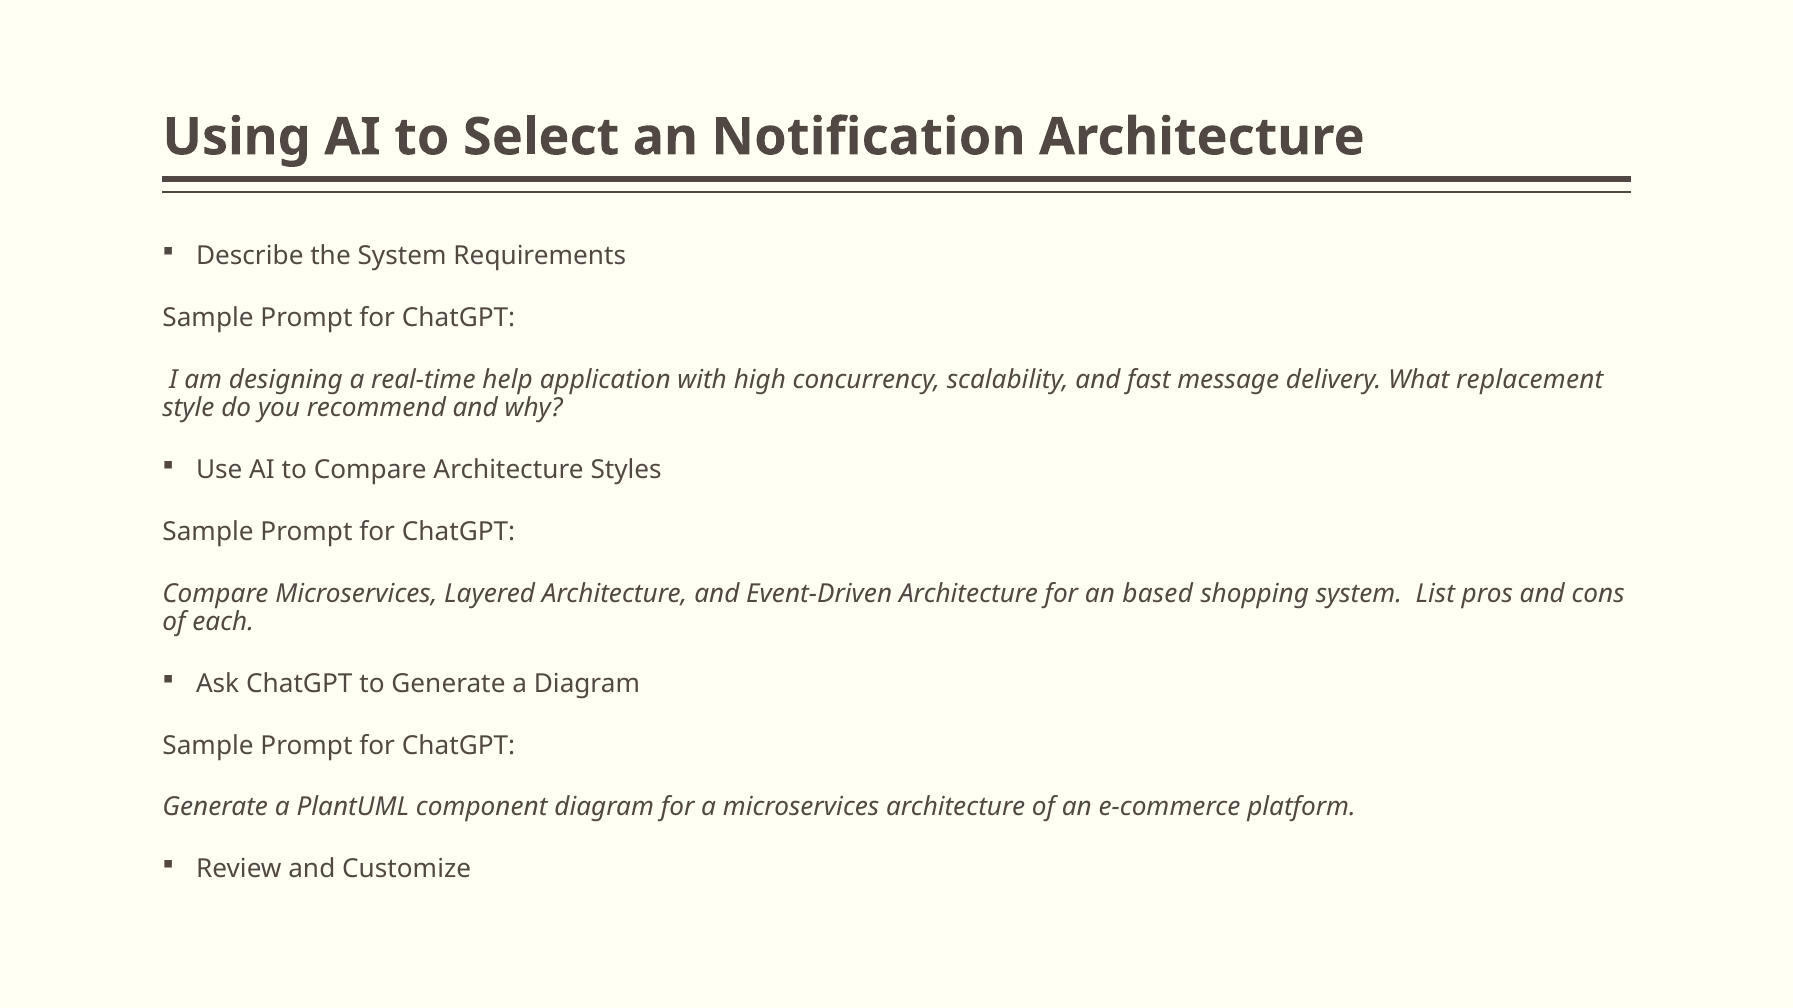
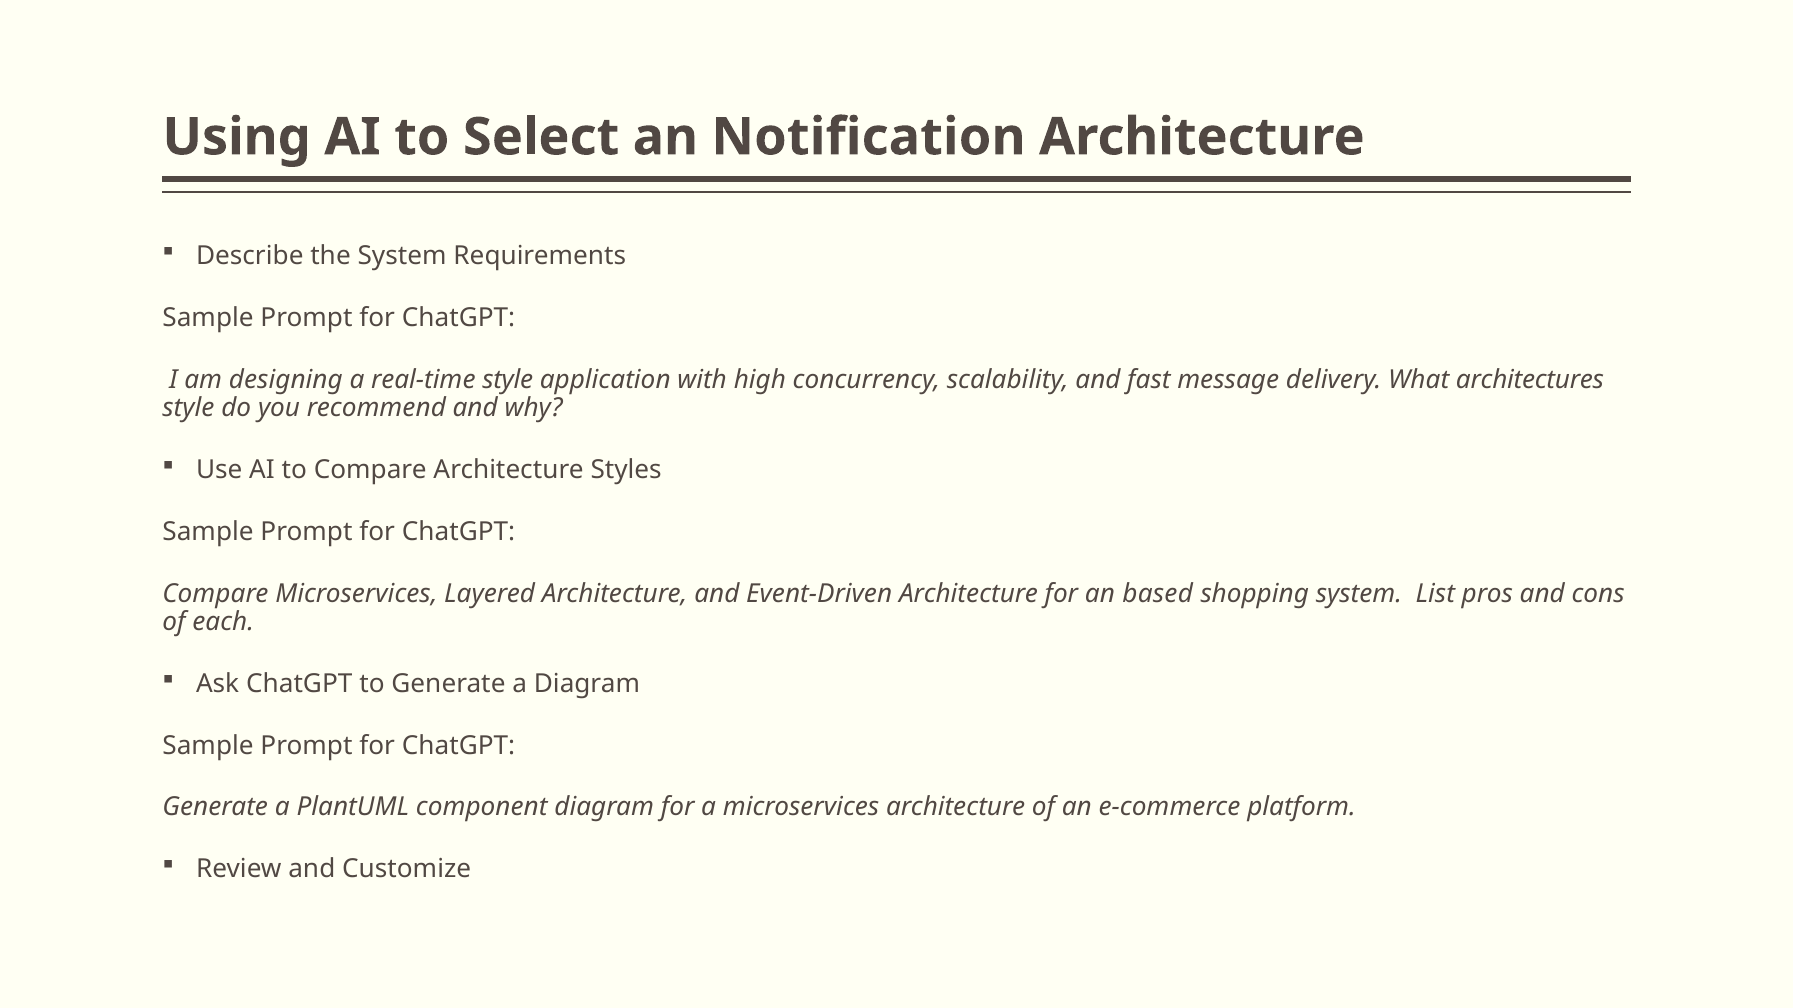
real-time help: help -> style (508, 380)
replacement: replacement -> architectures (1530, 380)
